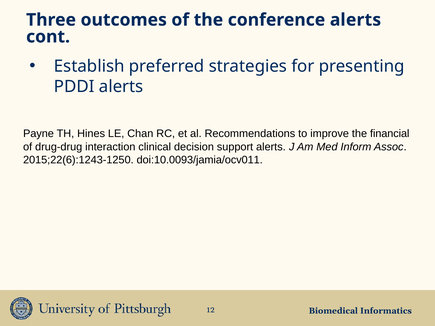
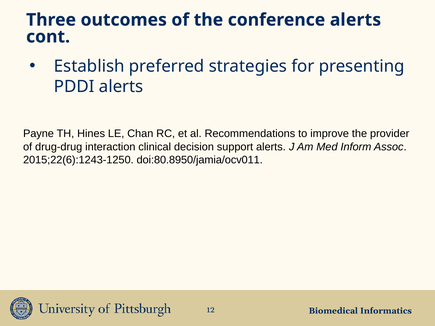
financial: financial -> provider (390, 134)
doi:10.0093/jamia/ocv011: doi:10.0093/jamia/ocv011 -> doi:80.8950/jamia/ocv011 (200, 160)
